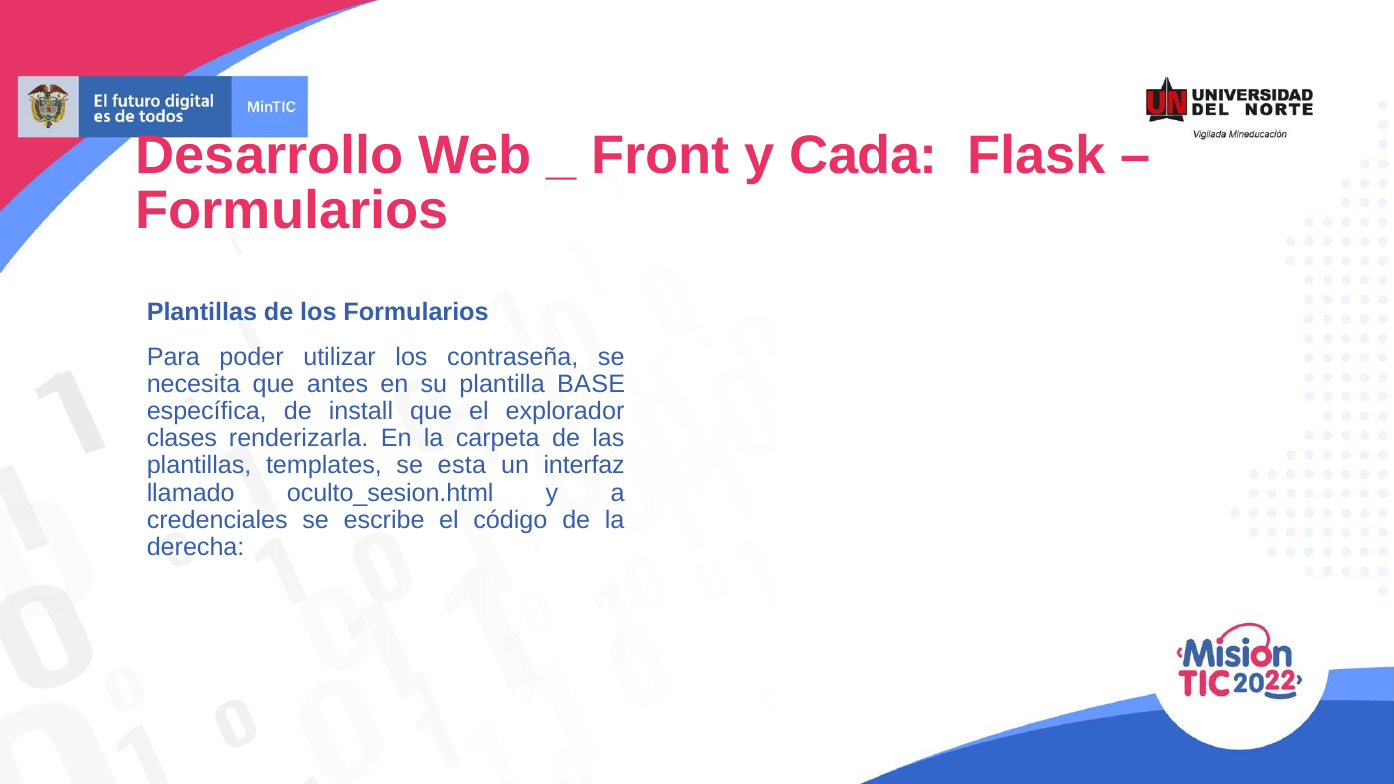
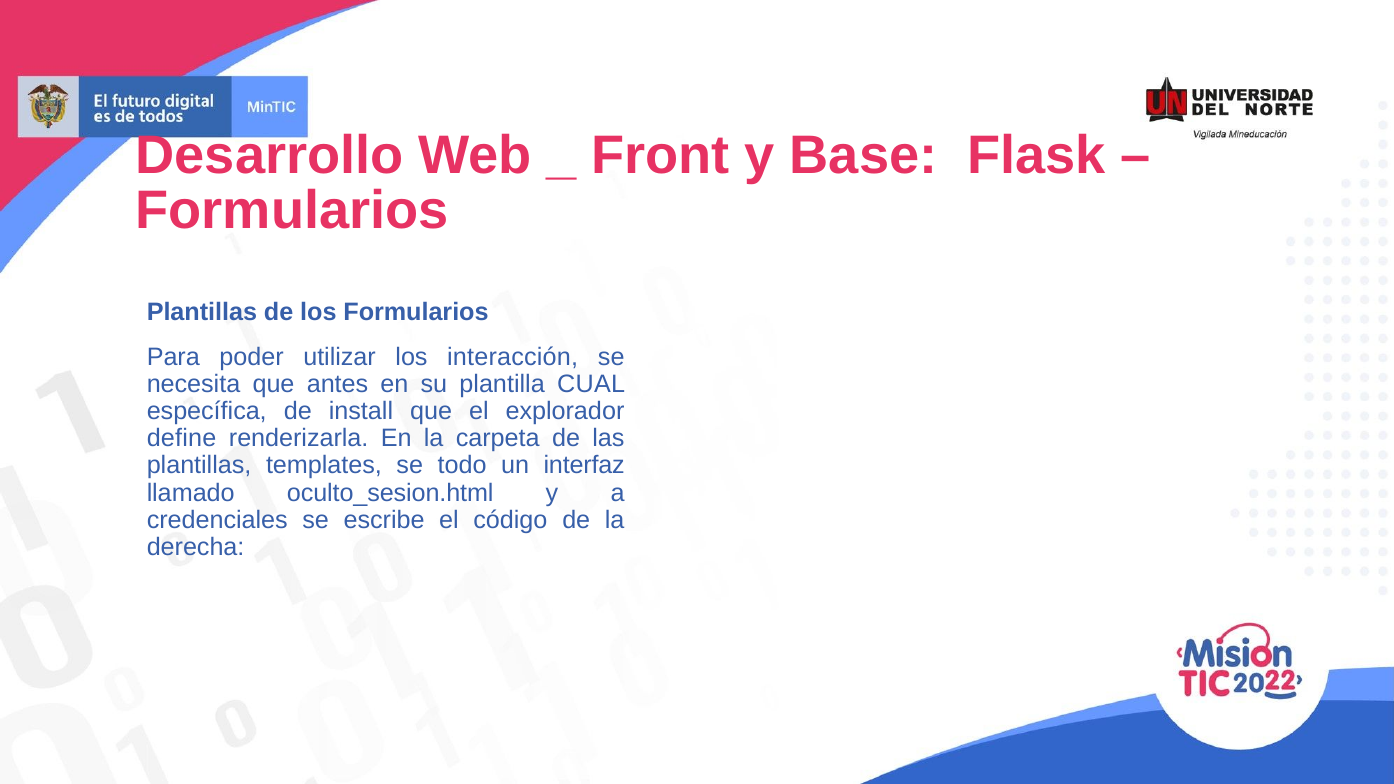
Cada: Cada -> Base (864, 156)
contraseña: contraseña -> interacción (513, 357)
BASE: BASE -> CUAL (591, 384)
clases: clases -> define (182, 438)
esta: esta -> todo (462, 466)
